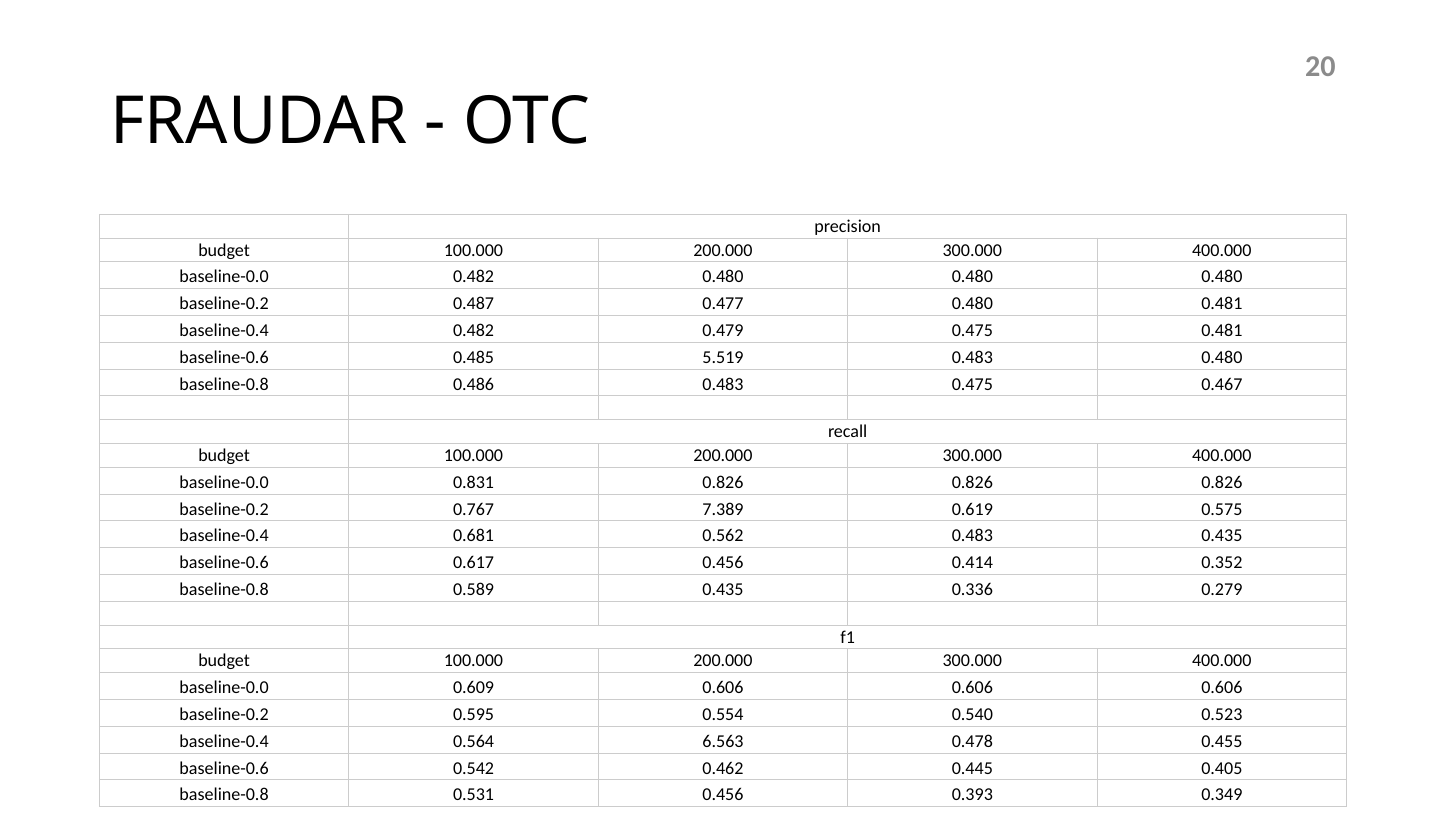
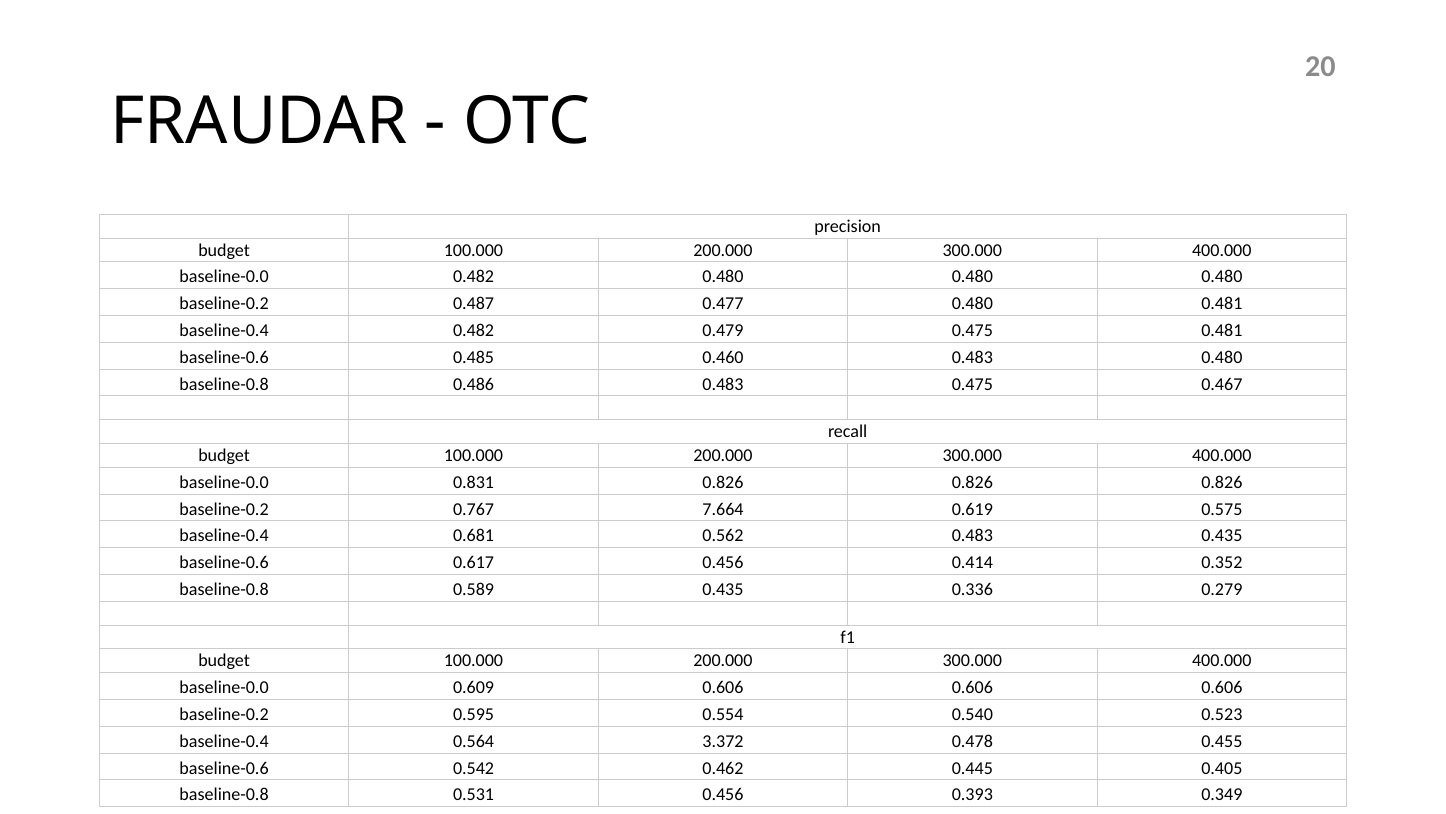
5.519: 5.519 -> 0.460 (723, 357)
7.389: 7.389 -> 7.664 (723, 509)
6.563: 6.563 -> 3.372 (723, 741)
